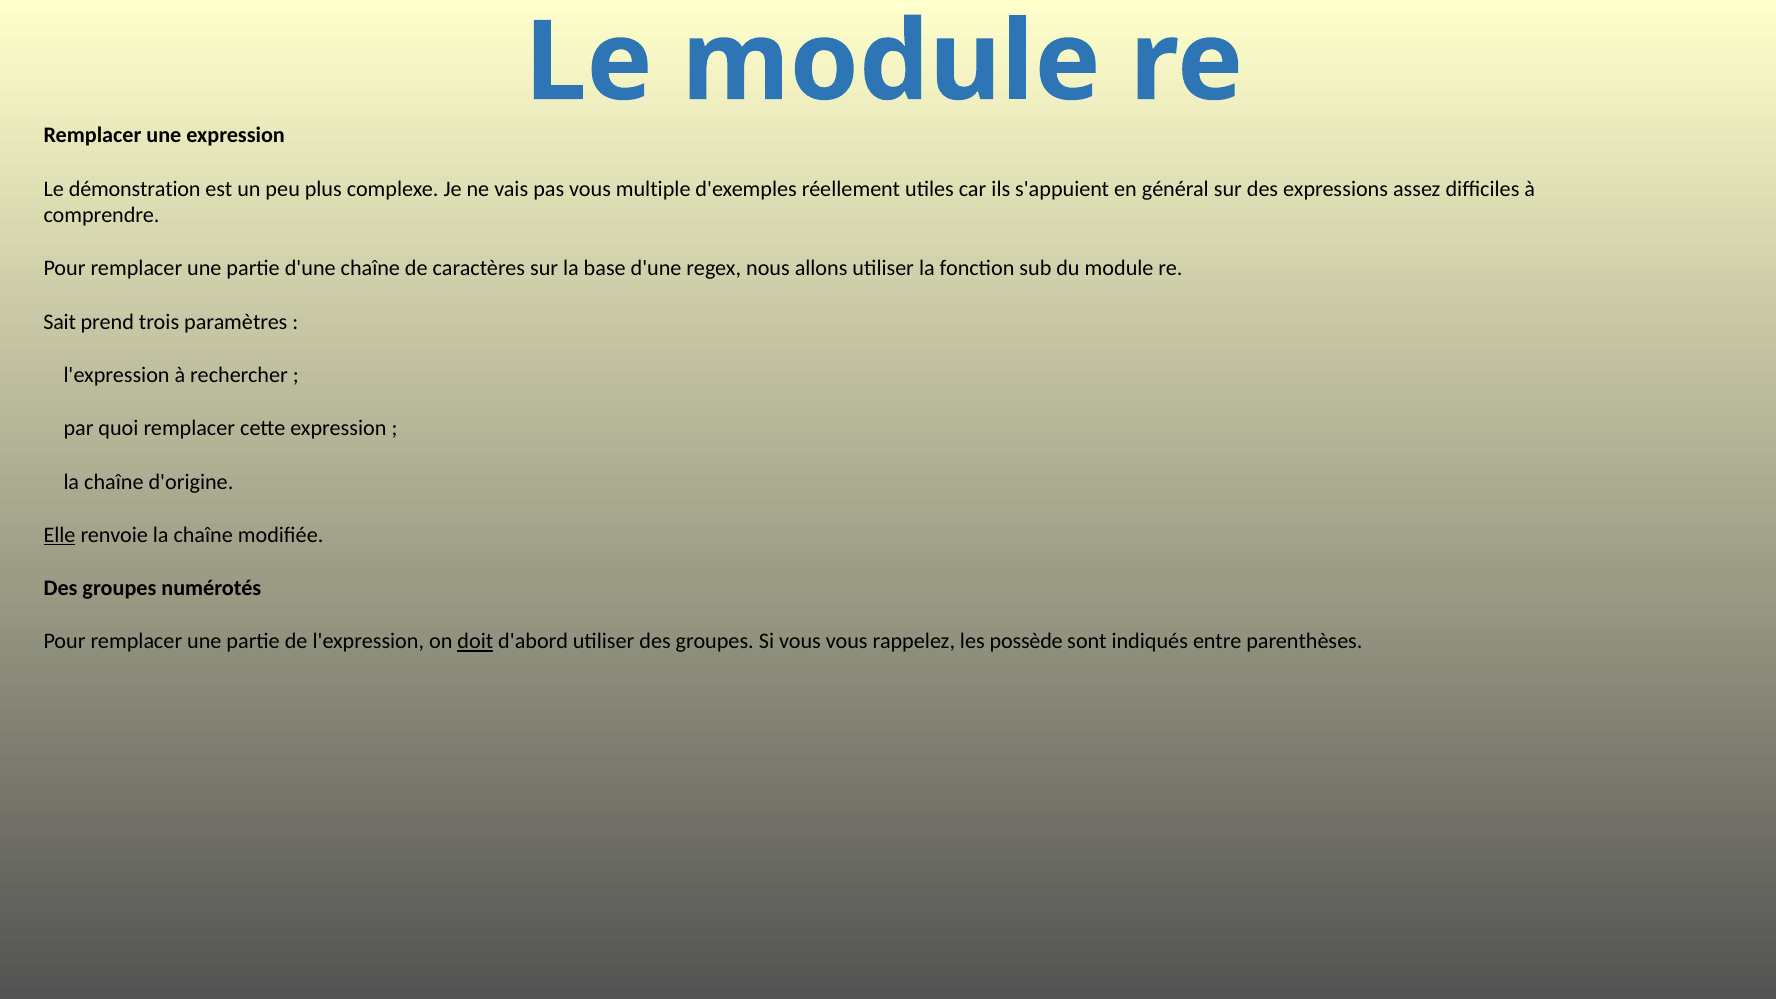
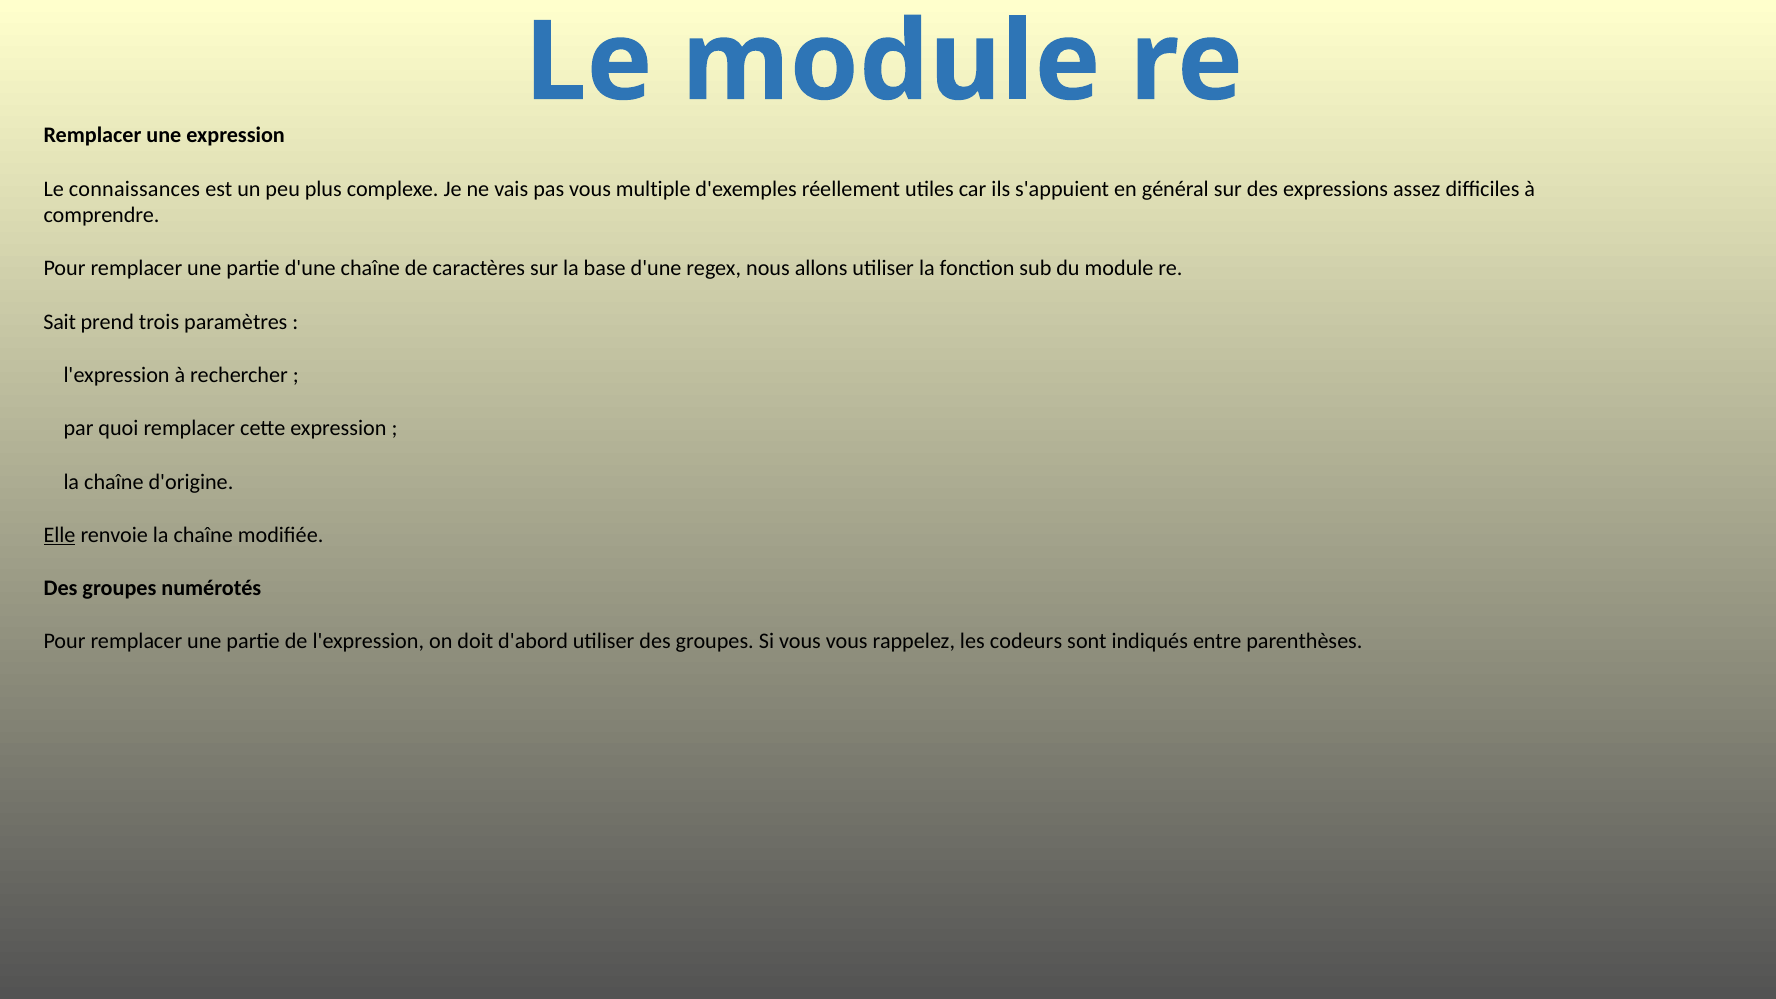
démonstration: démonstration -> connaissances (135, 189)
doit underline: present -> none (475, 642)
possède: possède -> codeurs (1026, 642)
